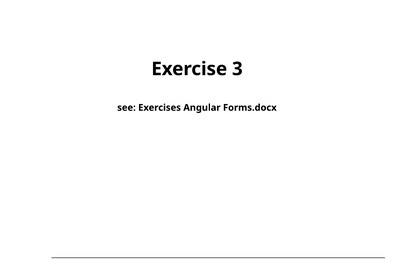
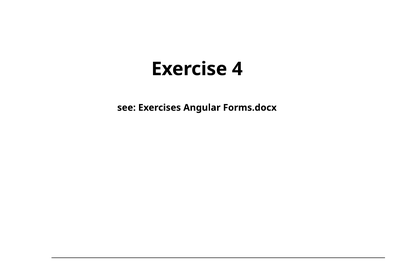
3: 3 -> 4 (237, 69)
